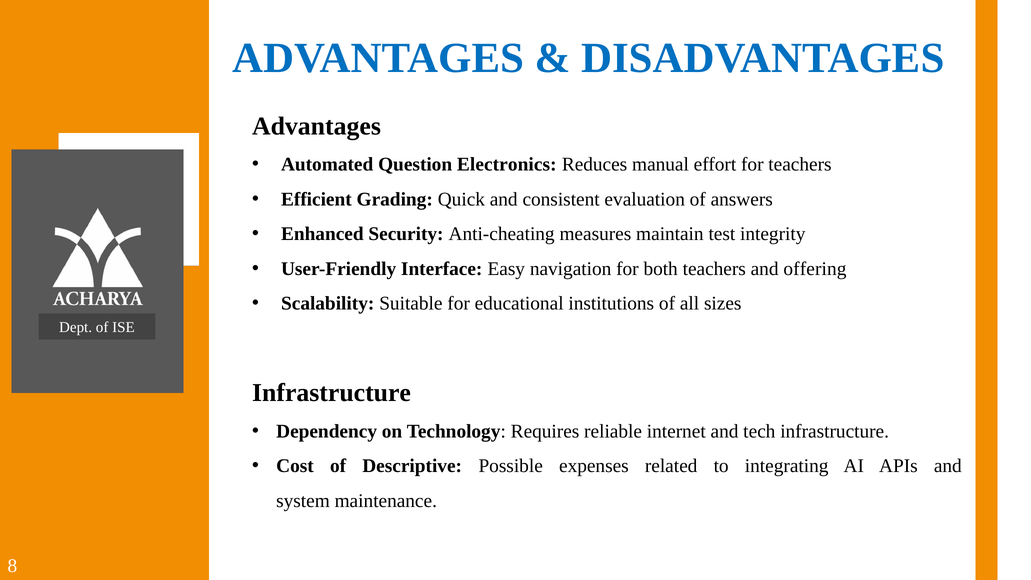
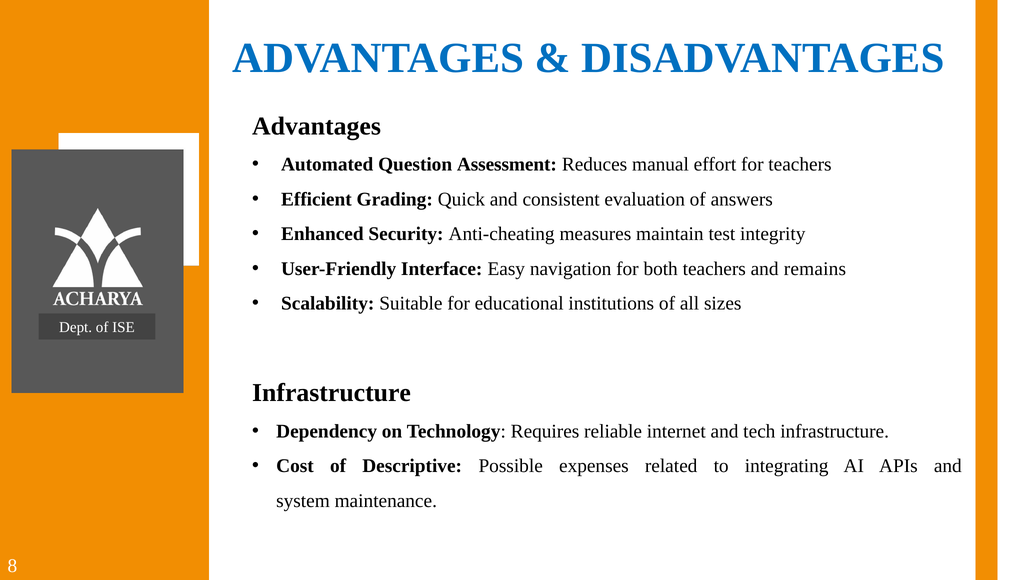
Electronics: Electronics -> Assessment (507, 164)
offering: offering -> remains (815, 269)
